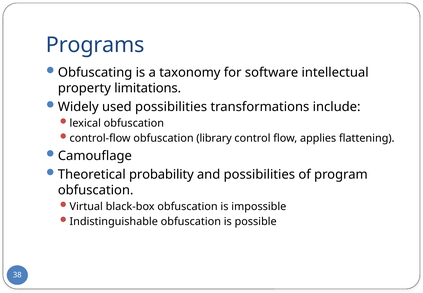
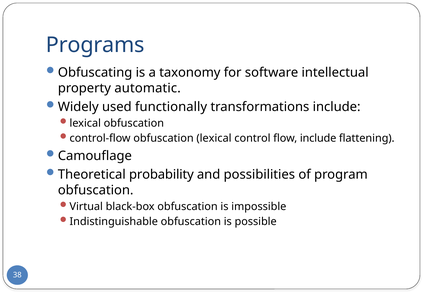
limitations: limitations -> automatic (148, 88)
used possibilities: possibilities -> functionally (171, 107)
obfuscation library: library -> lexical (214, 138)
flow applies: applies -> include (318, 138)
